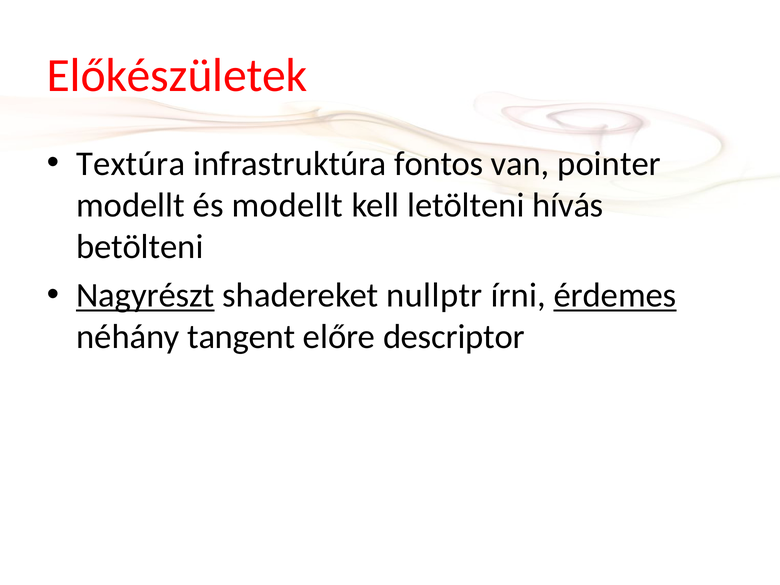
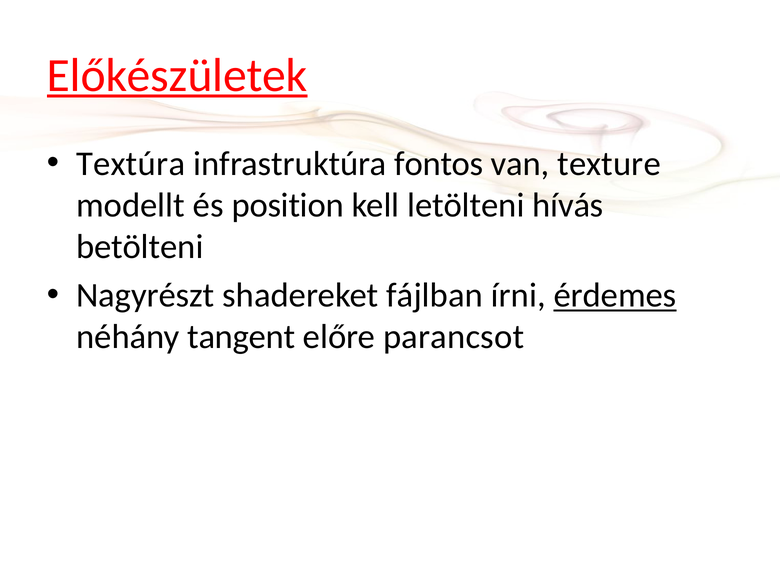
Előkészületek underline: none -> present (177, 76)
pointer: pointer -> texture (609, 164)
és modellt: modellt -> position (288, 205)
Nagyrészt underline: present -> none (145, 295)
nullptr: nullptr -> fájlban (435, 295)
descriptor: descriptor -> parancsot (454, 337)
